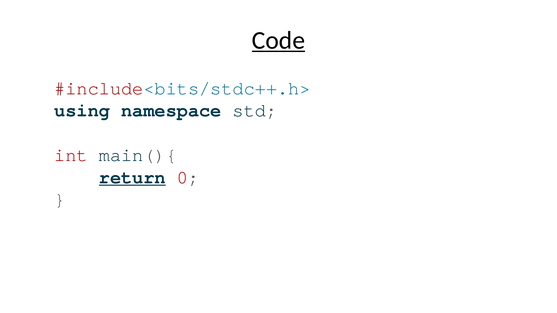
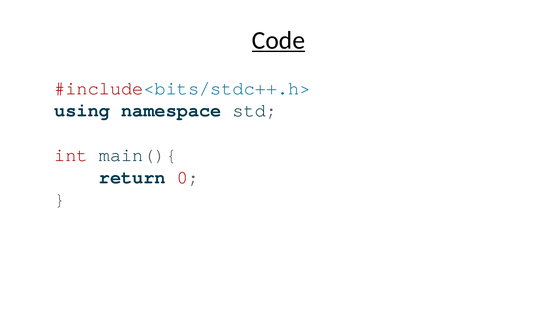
return underline: present -> none (132, 177)
